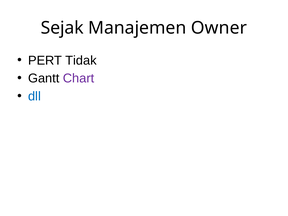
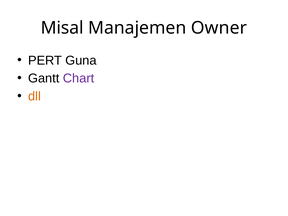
Sejak: Sejak -> Misal (62, 28)
Tidak: Tidak -> Guna (81, 60)
dll colour: blue -> orange (34, 96)
